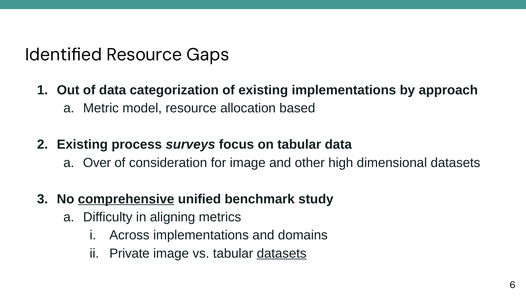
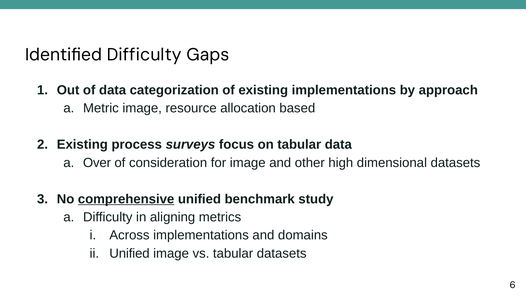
Identified Resource: Resource -> Difficulty (144, 55)
Metric model: model -> image (142, 108)
Private: Private -> Unified (129, 253)
datasets underline: present -> none (282, 253)
